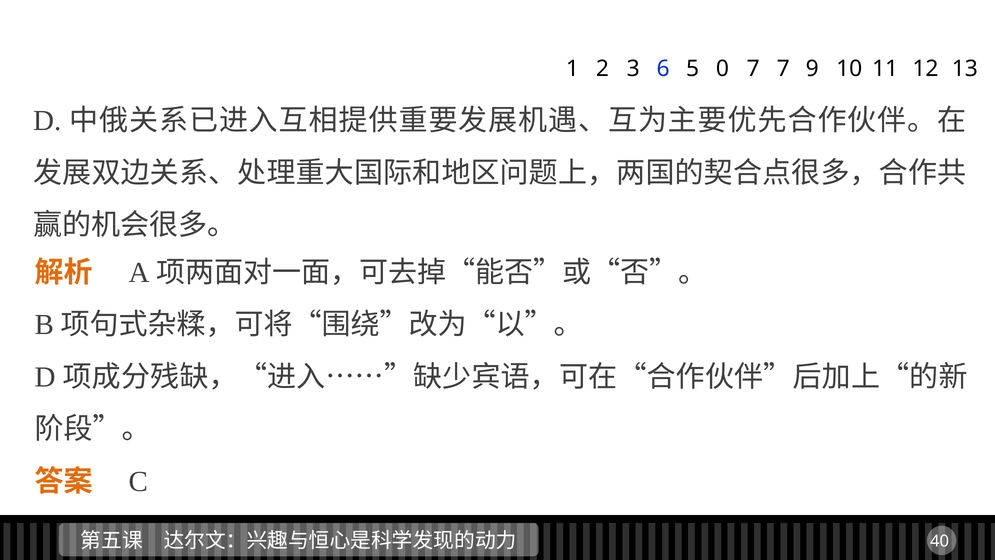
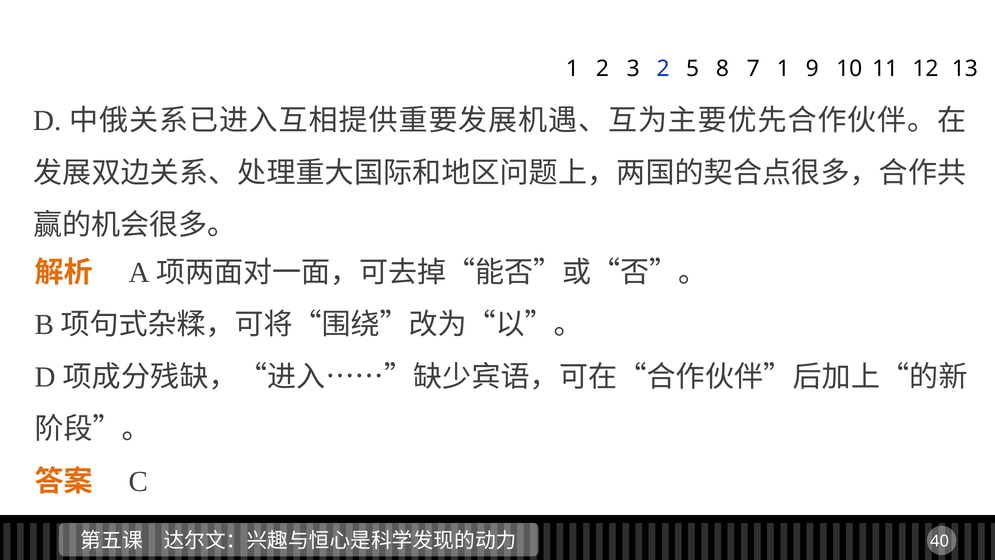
3 6: 6 -> 2 (663, 69)
0: 0 -> 8 (723, 69)
7 7: 7 -> 1 (783, 69)
